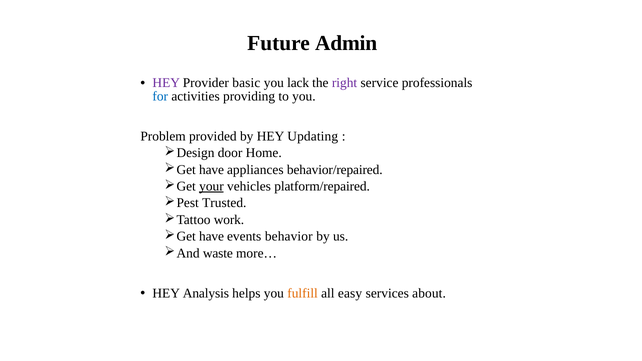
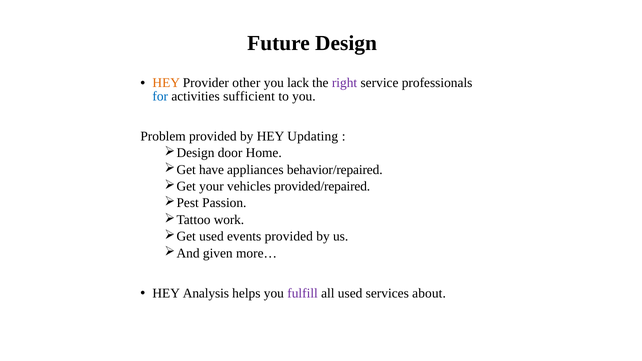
Admin: Admin -> Design (346, 43)
HEY colour: purple -> orange (166, 83)
basic: basic -> other (246, 83)
providing: providing -> sufficient (249, 96)
your underline: present -> none (211, 186)
platform/repaired: platform/repaired -> provided/repaired (322, 186)
Trusted: Trusted -> Passion (224, 203)
have: have -> used (211, 236)
events behavior: behavior -> provided (289, 236)
waste: waste -> given (218, 253)
fulfill colour: orange -> purple (303, 293)
all easy: easy -> used (350, 293)
